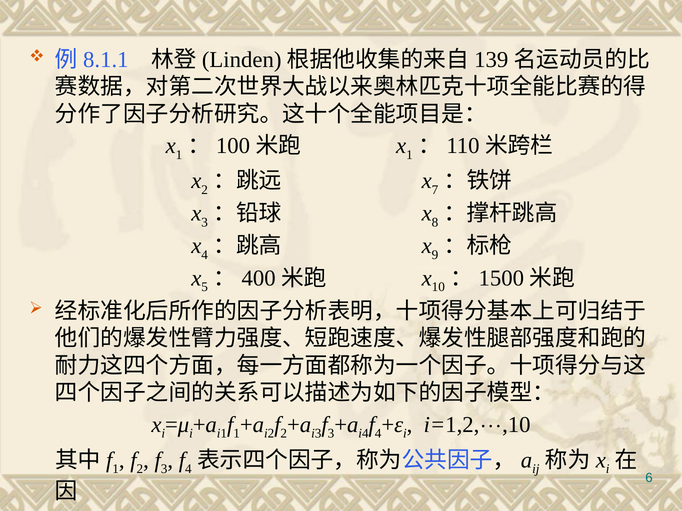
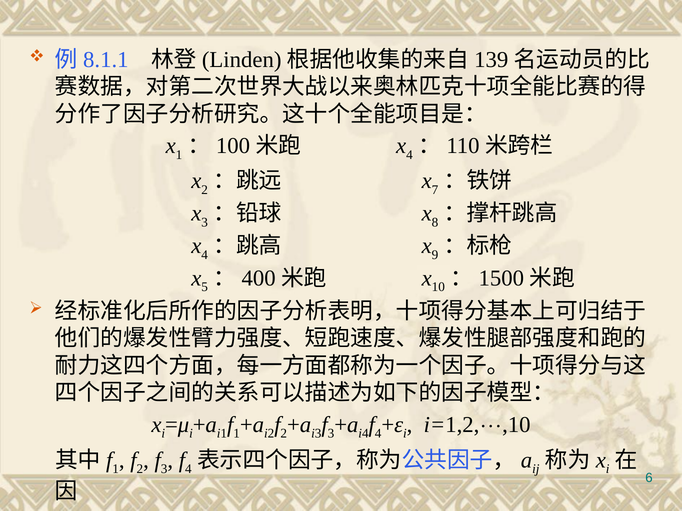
1: 1 -> 4 (409, 155)
